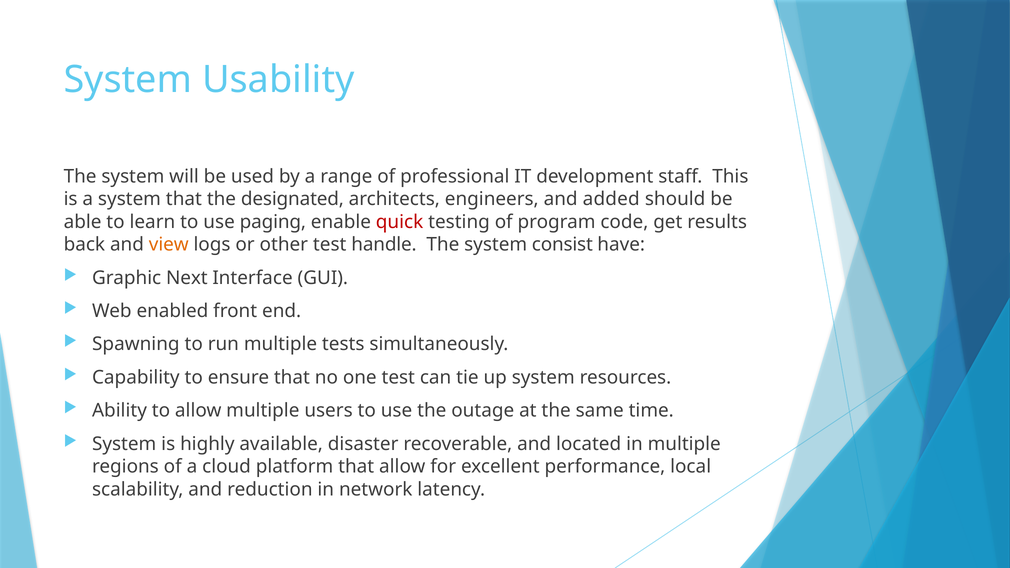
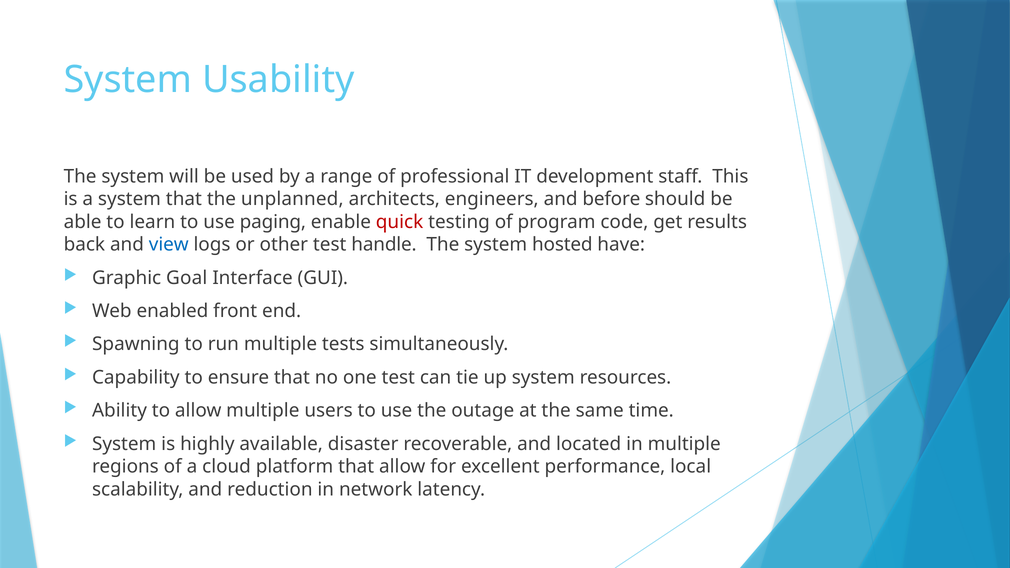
designated: designated -> unplanned (292, 199)
added: added -> before (611, 199)
view colour: orange -> blue (169, 245)
consist: consist -> hosted (562, 245)
Next: Next -> Goal (187, 278)
